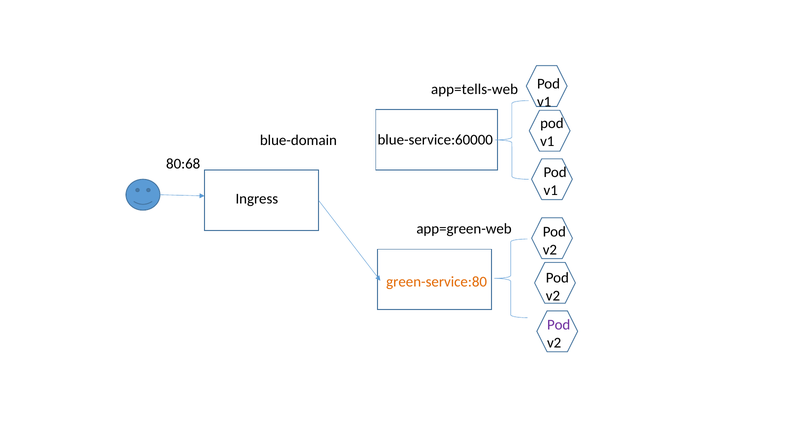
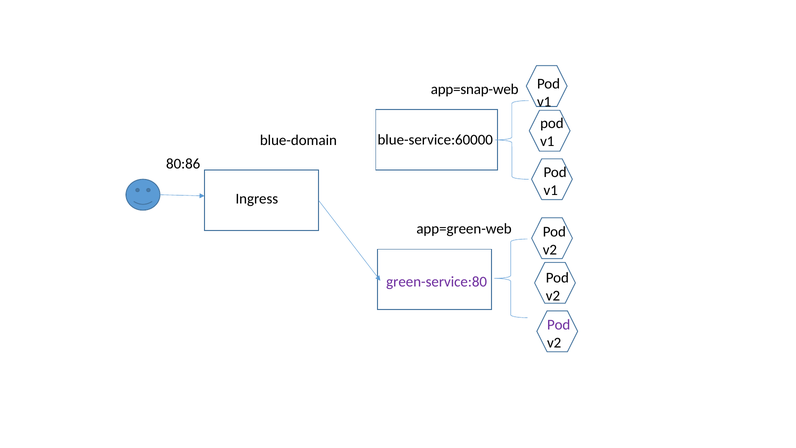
app=tells-web: app=tells-web -> app=snap-web (475, 89)
80:68: 80:68 -> 80:86 (183, 164)
green-service:80 colour: orange -> purple (437, 282)
